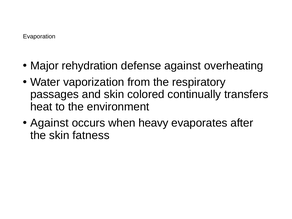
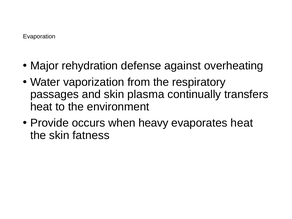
colored: colored -> plasma (146, 94)
Against: Against -> Provide (50, 123)
evaporates after: after -> heat (242, 123)
